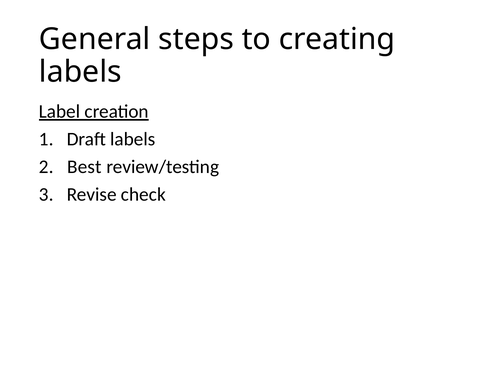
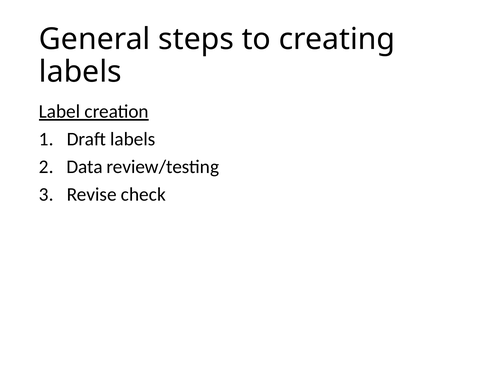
Best: Best -> Data (85, 167)
